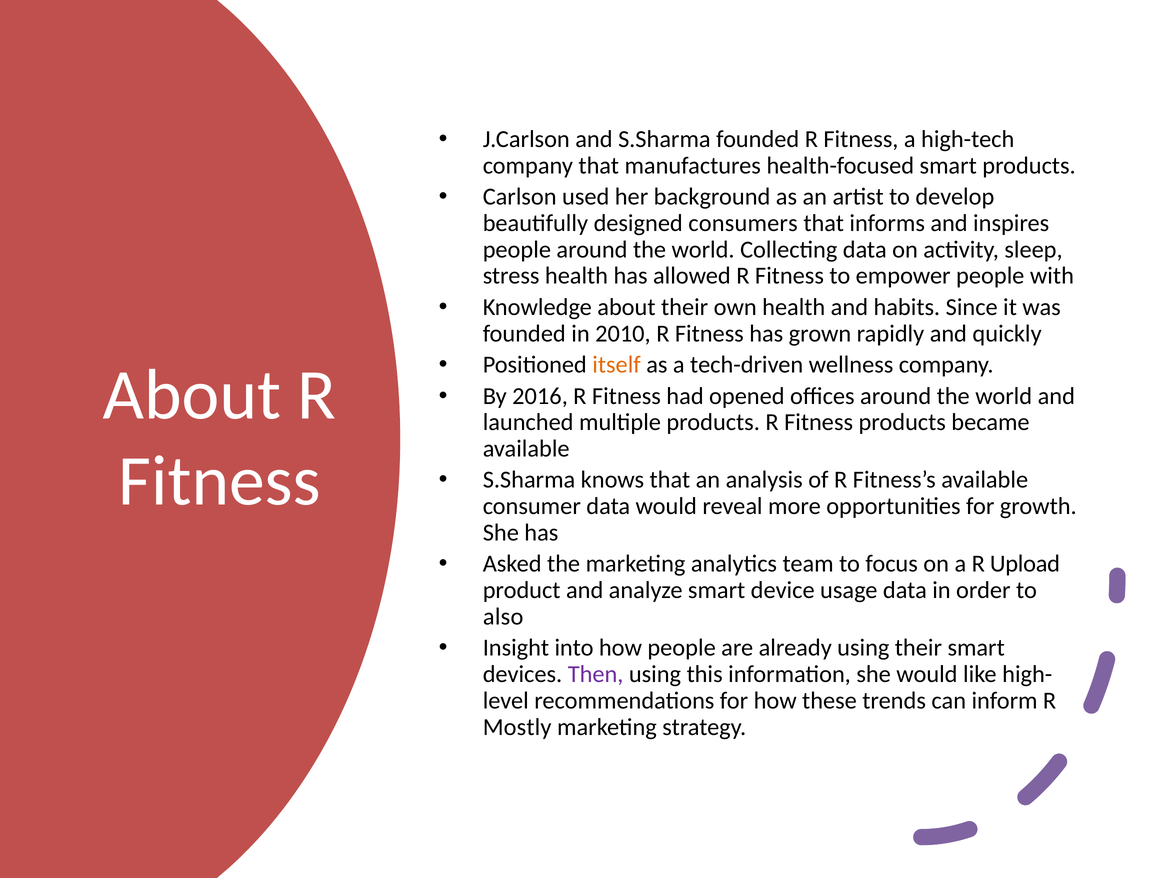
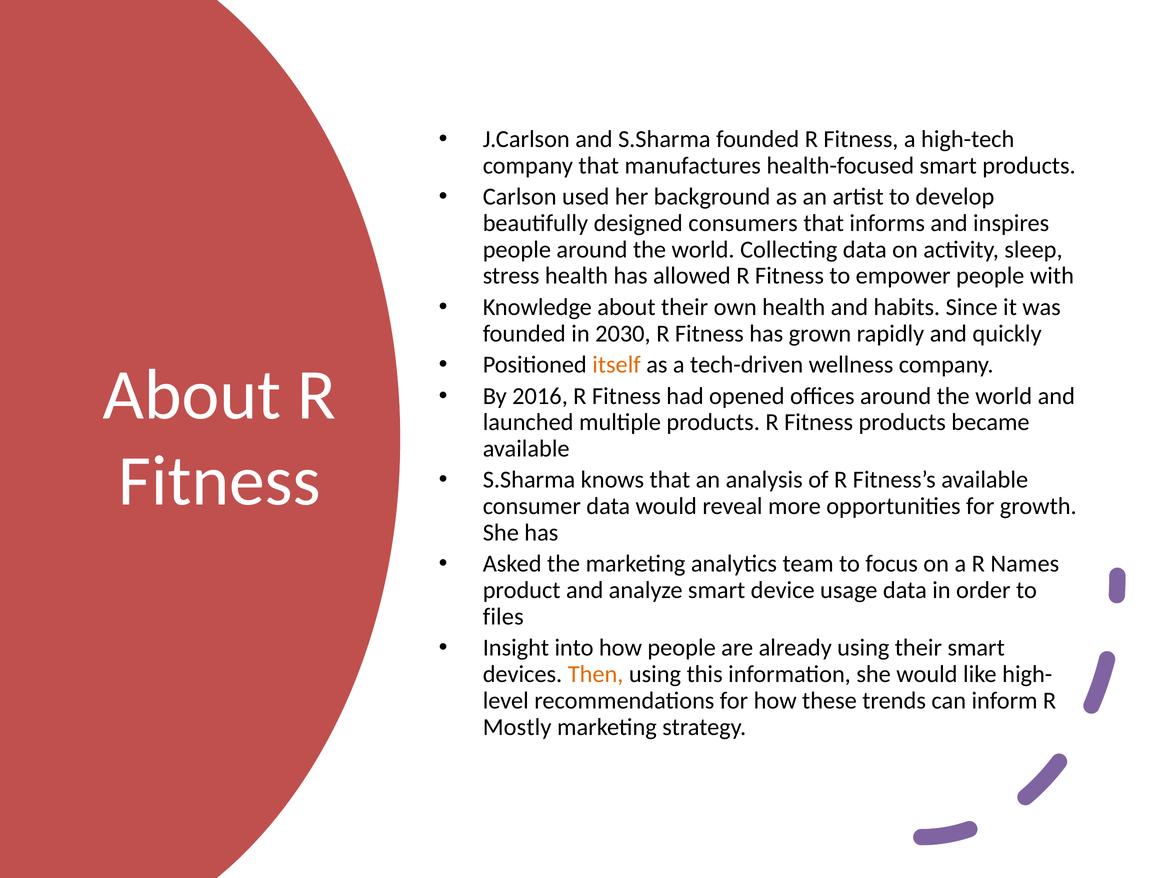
2010: 2010 -> 2030 (623, 334)
Upload: Upload -> Names (1025, 564)
also: also -> files (503, 617)
Then colour: purple -> orange (596, 674)
